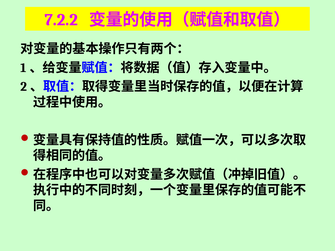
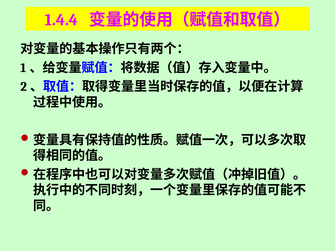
7.2.2: 7.2.2 -> 1.4.4 (61, 20)
